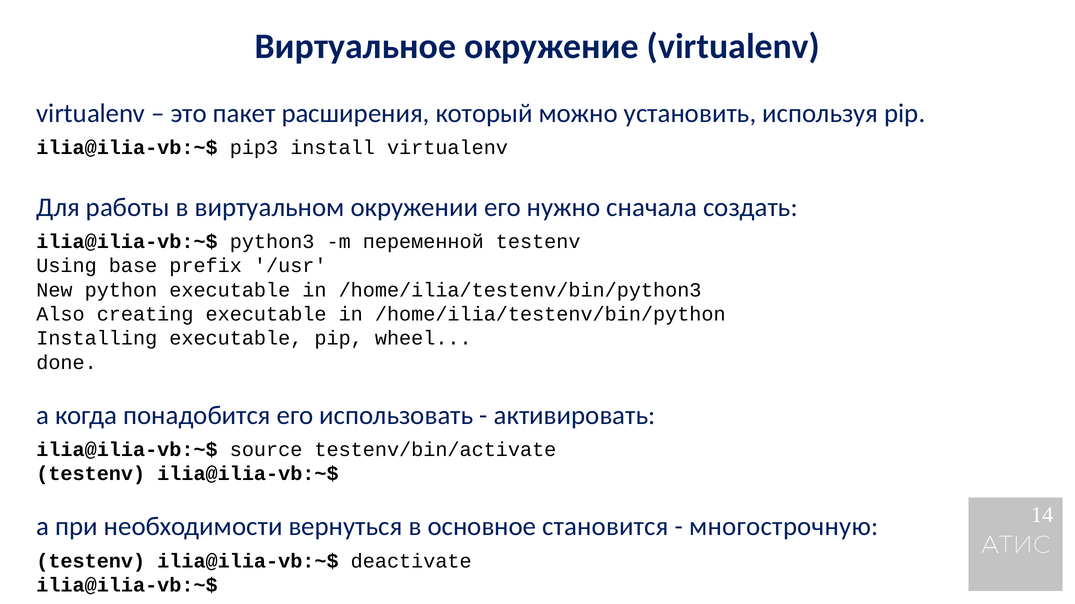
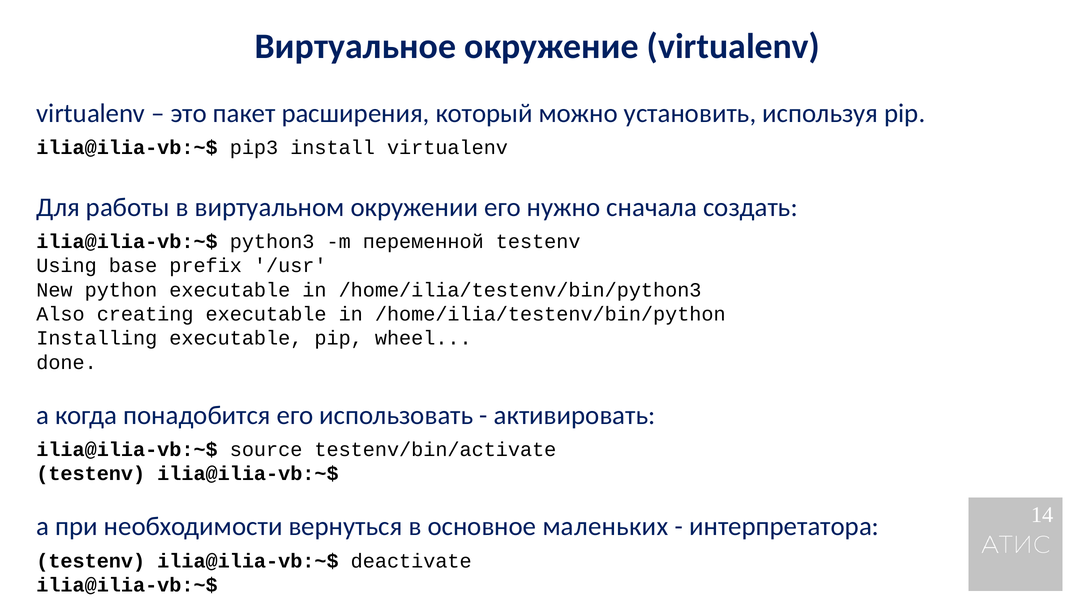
становится: становится -> маленьких (605, 527)
многострочную: многострочную -> интерпретатора (784, 527)
